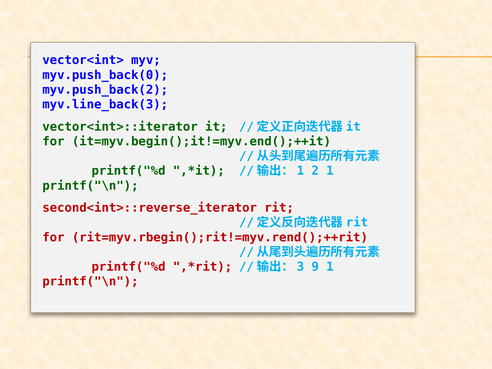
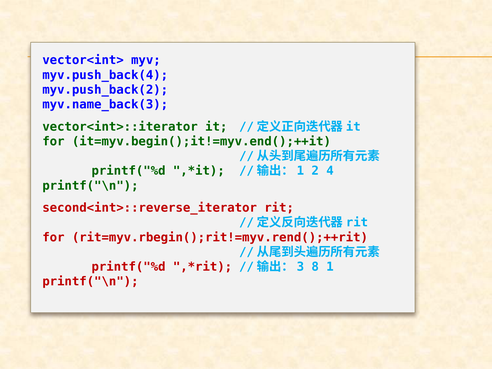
myv.push_back(0: myv.push_back(0 -> myv.push_back(4 (105, 75)
myv.line_back(3: myv.line_back(3 -> myv.name_back(3 (105, 104)
2 1: 1 -> 4 (330, 171)
9: 9 -> 8 (315, 267)
